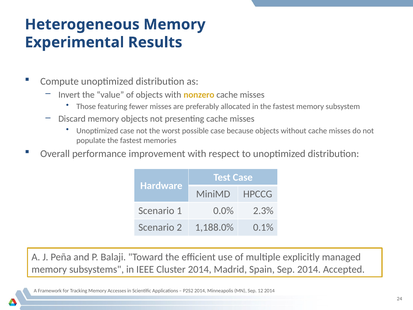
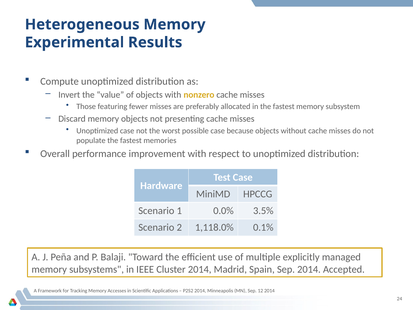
2.3%: 2.3% -> 3.5% (263, 211)
1,188.0%: 1,188.0% -> 1,118.0% (214, 227)
